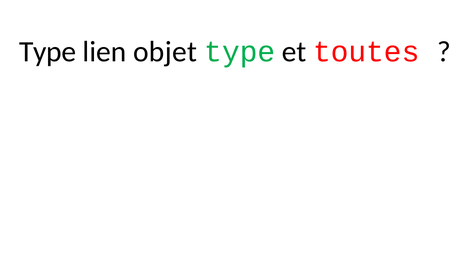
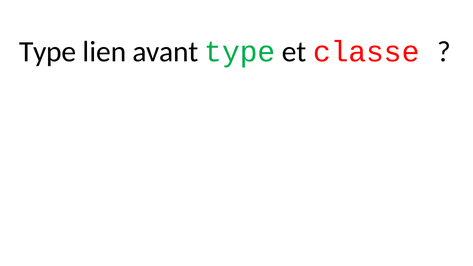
objet: objet -> avant (165, 52)
toutes: toutes -> classe (366, 52)
